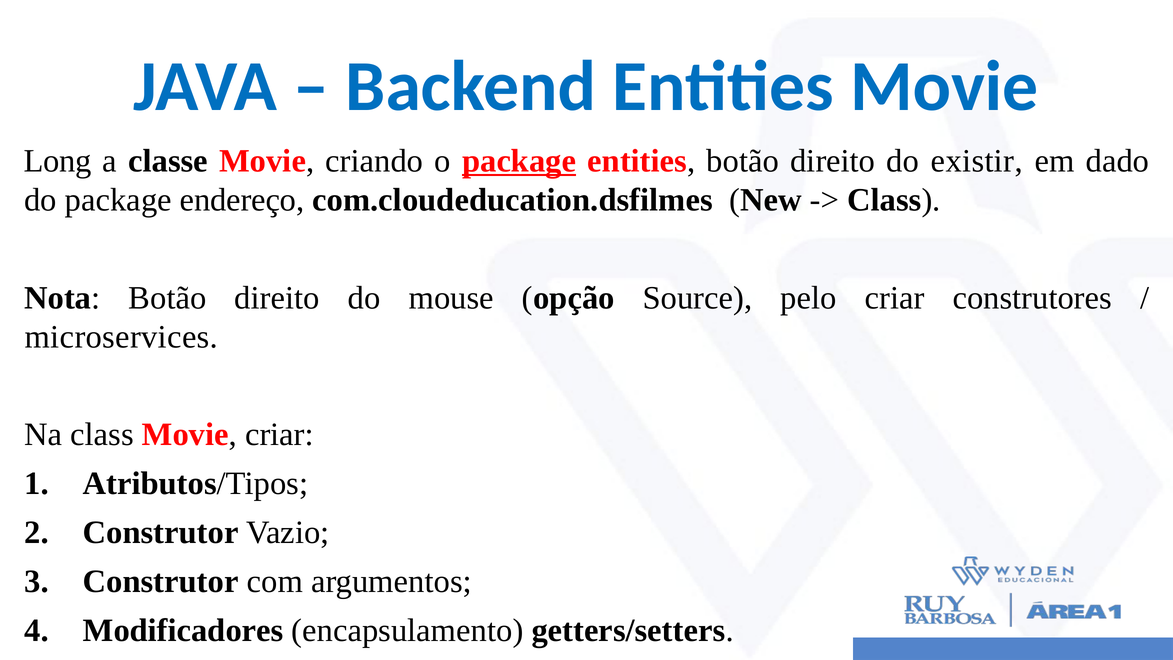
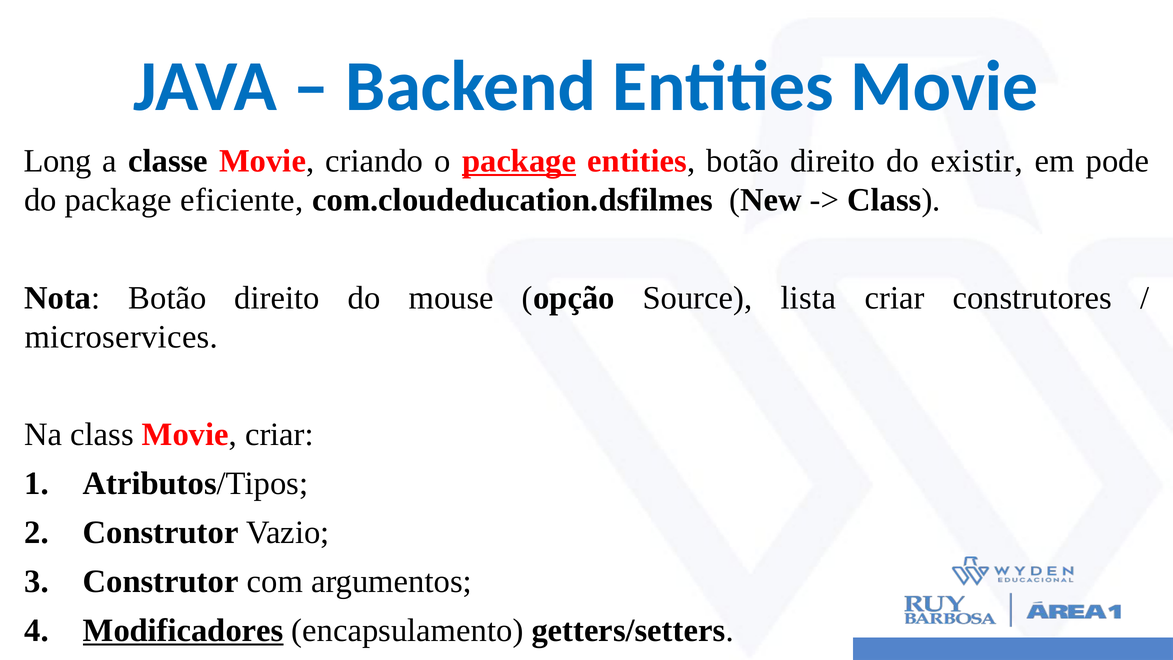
dado: dado -> pode (1117, 161)
endereço: endereço -> eficiente (242, 200)
pelo: pelo -> lista (808, 298)
Modificadores underline: none -> present (183, 630)
